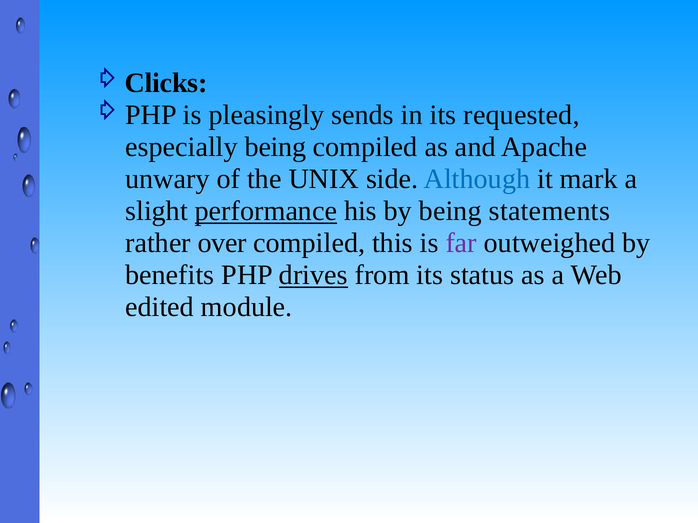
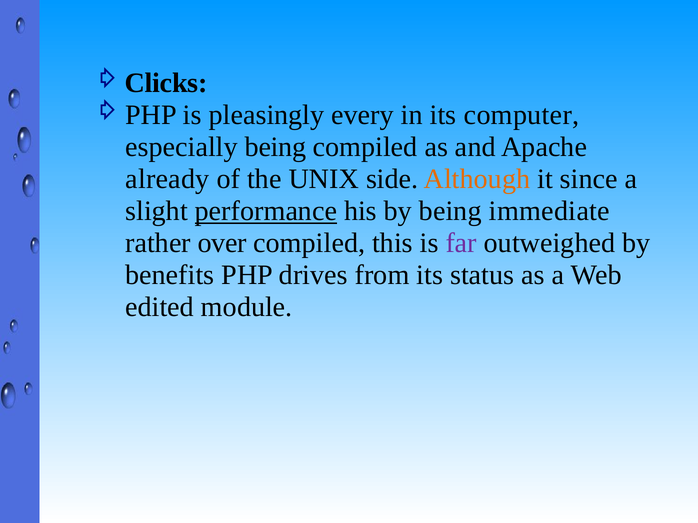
sends: sends -> every (363, 115)
requested: requested -> computer (522, 115)
unwary: unwary -> already (167, 179)
Although colour: blue -> orange (477, 179)
mark: mark -> since (589, 179)
statements: statements -> immediate (549, 211)
drives underline: present -> none (313, 275)
